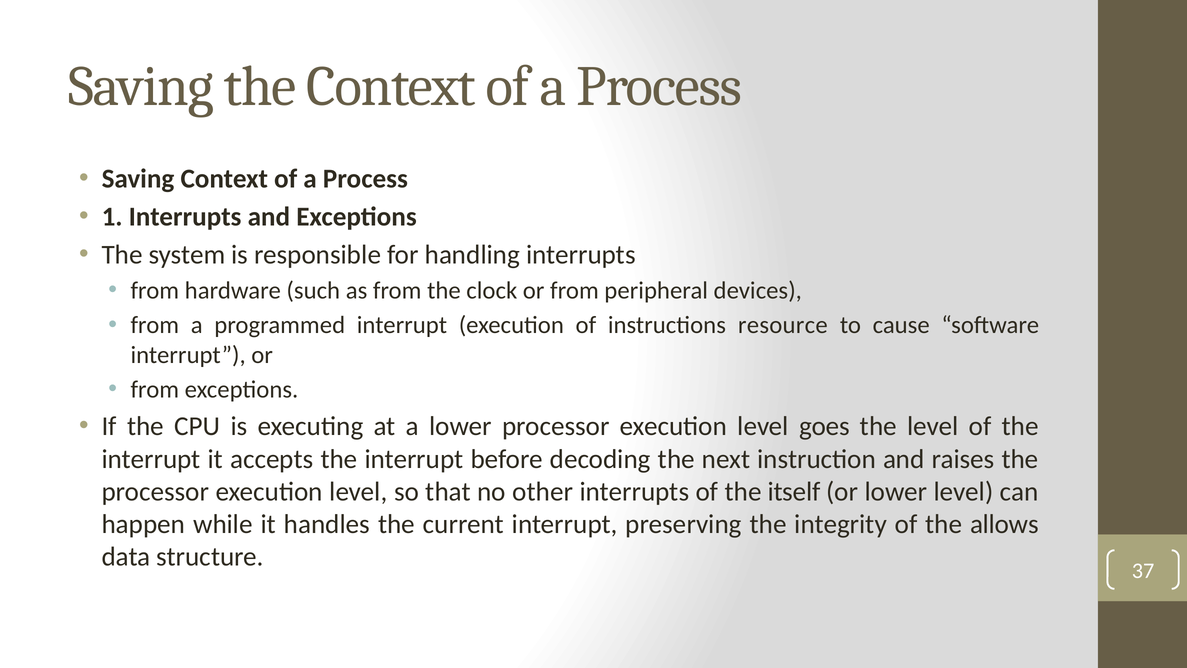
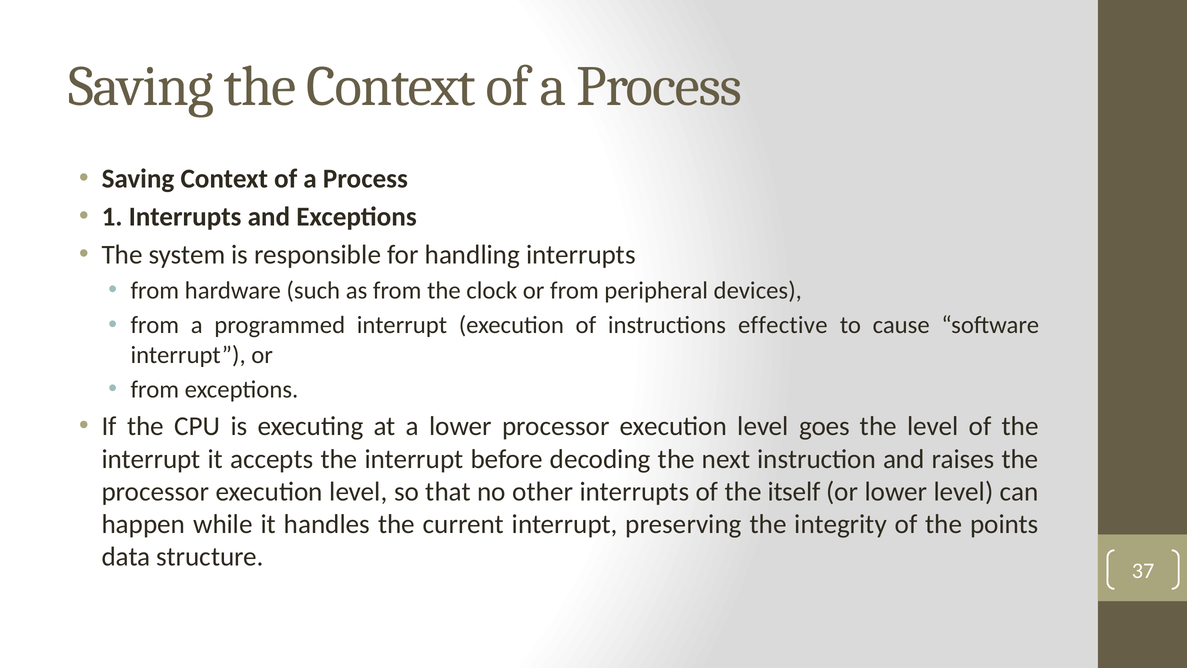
resource: resource -> effective (783, 325)
allows: allows -> points (1004, 524)
